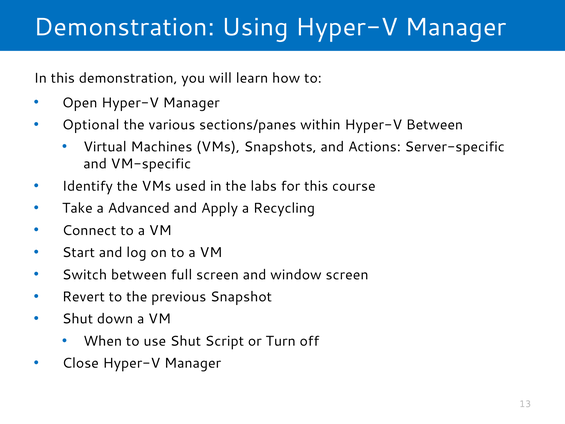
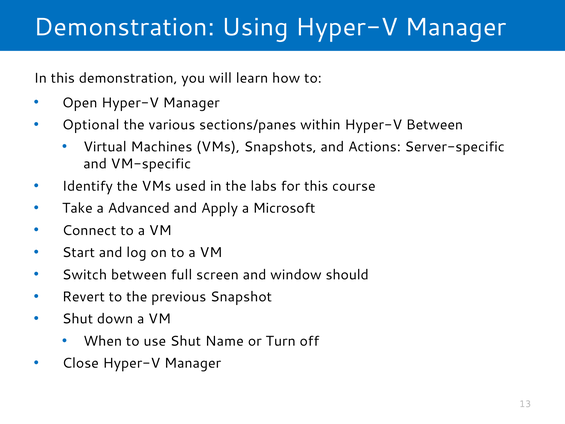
Recycling: Recycling -> Microsoft (284, 208)
window screen: screen -> should (347, 275)
Script: Script -> Name (224, 341)
